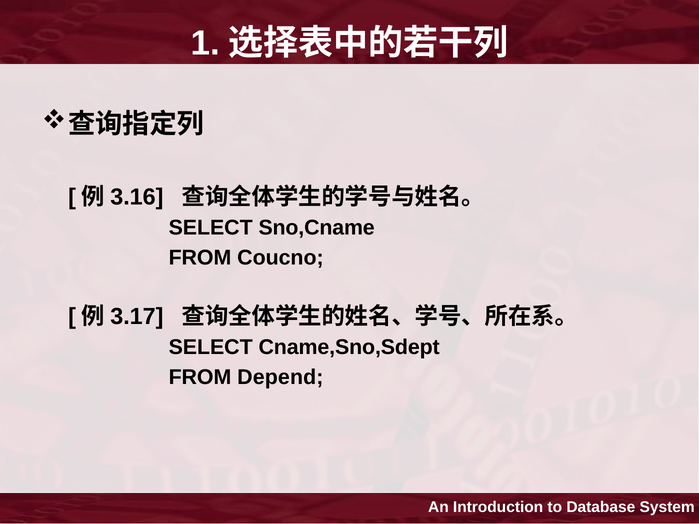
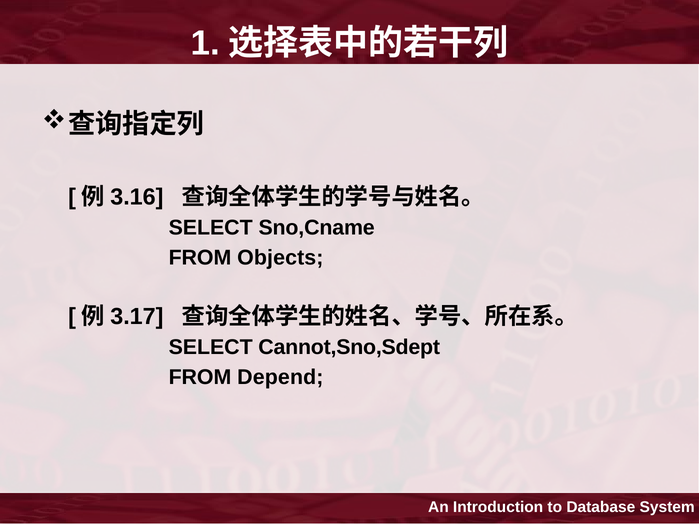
Coucno: Coucno -> Objects (280, 258)
Cname,Sno,Sdept: Cname,Sno,Sdept -> Cannot,Sno,Sdept (349, 347)
